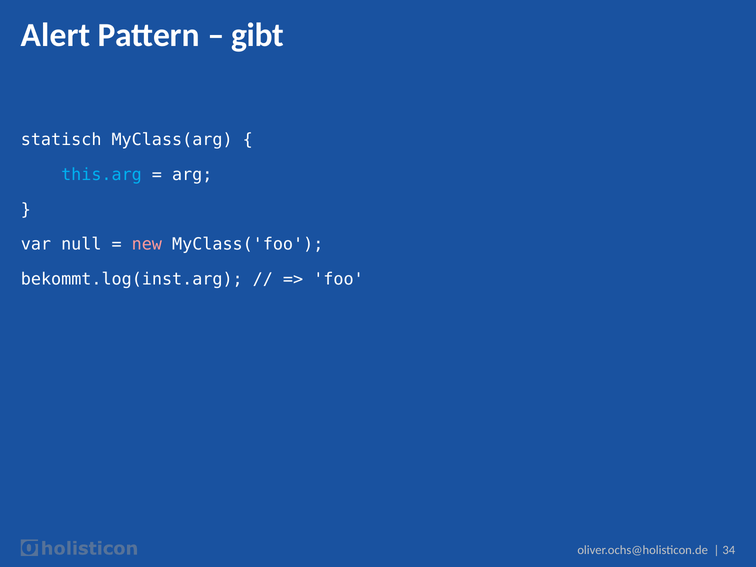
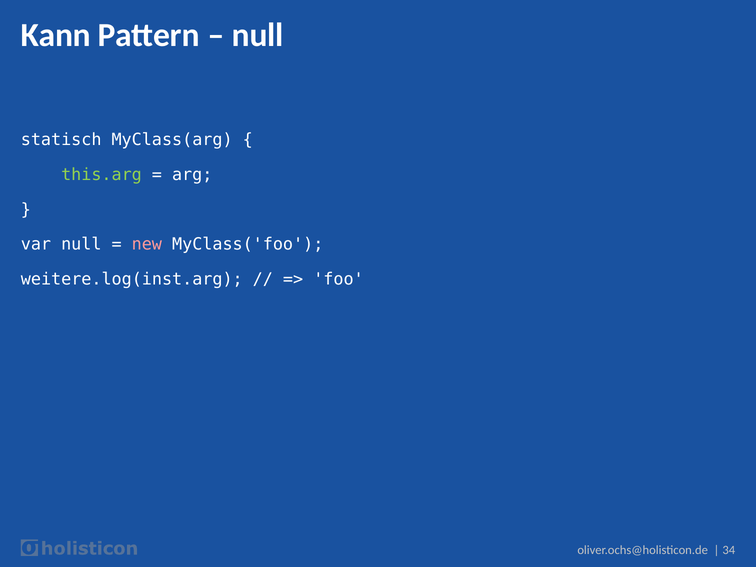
Alert: Alert -> Kann (56, 35)
gibt: gibt -> null (258, 35)
this.arg colour: light blue -> light green (102, 175)
bekommt.log(inst.arg: bekommt.log(inst.arg -> weitere.log(inst.arg (132, 279)
